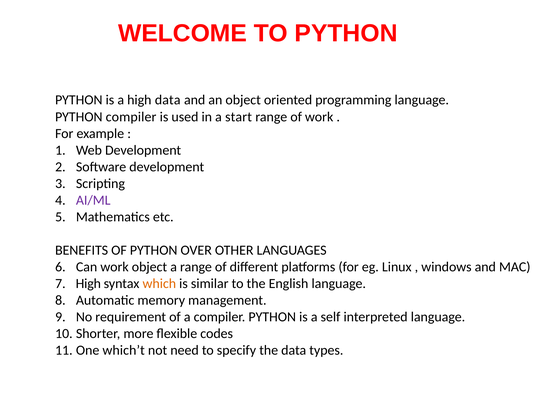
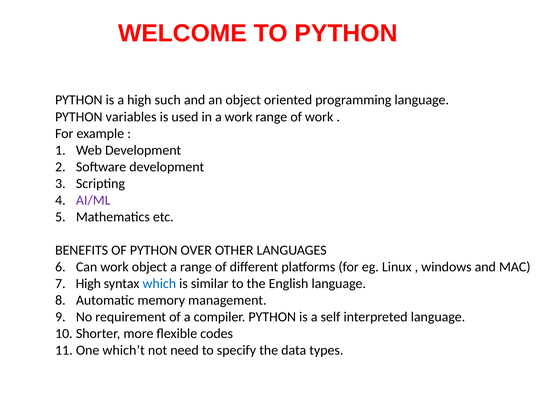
high data: data -> such (168, 100)
PYTHON compiler: compiler -> variables (131, 117)
a start: start -> work (239, 117)
which colour: orange -> blue (159, 284)
